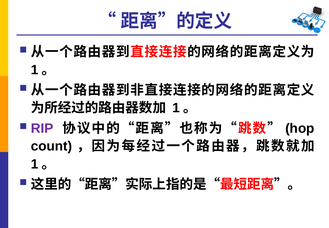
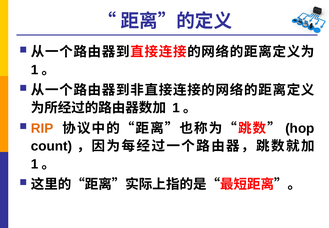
RIP colour: purple -> orange (42, 128)
